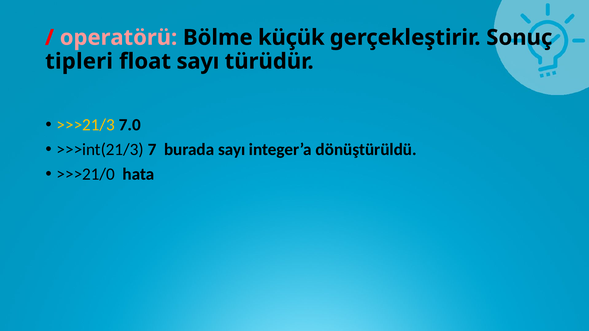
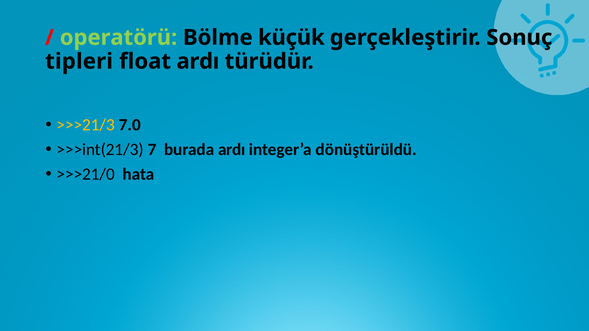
operatörü colour: pink -> light green (118, 38)
float sayı: sayı -> ardı (198, 61)
burada sayı: sayı -> ardı (232, 150)
